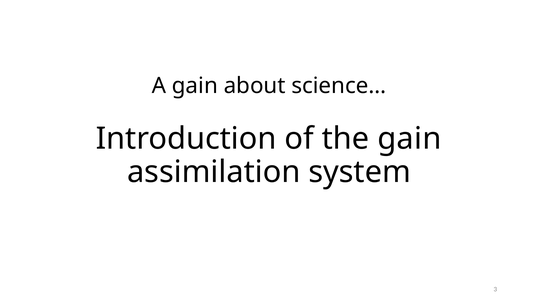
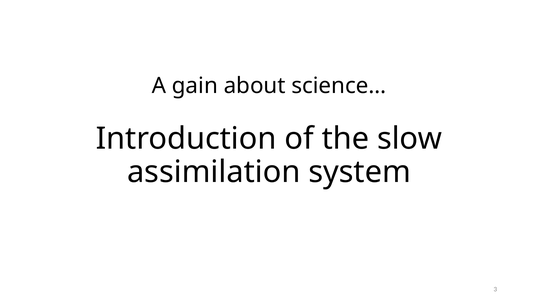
the gain: gain -> slow (410, 139)
